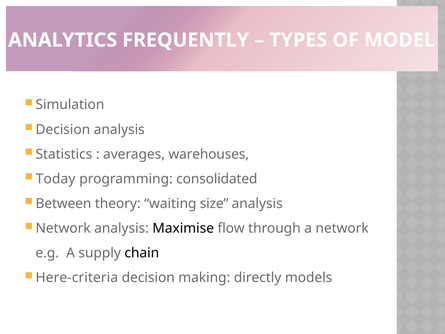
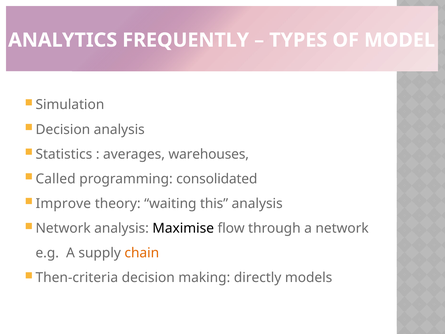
Today: Today -> Called (56, 179)
Between: Between -> Improve (63, 203)
size: size -> this (214, 203)
chain colour: black -> orange (142, 253)
Here-criteria: Here-criteria -> Then-criteria (77, 278)
